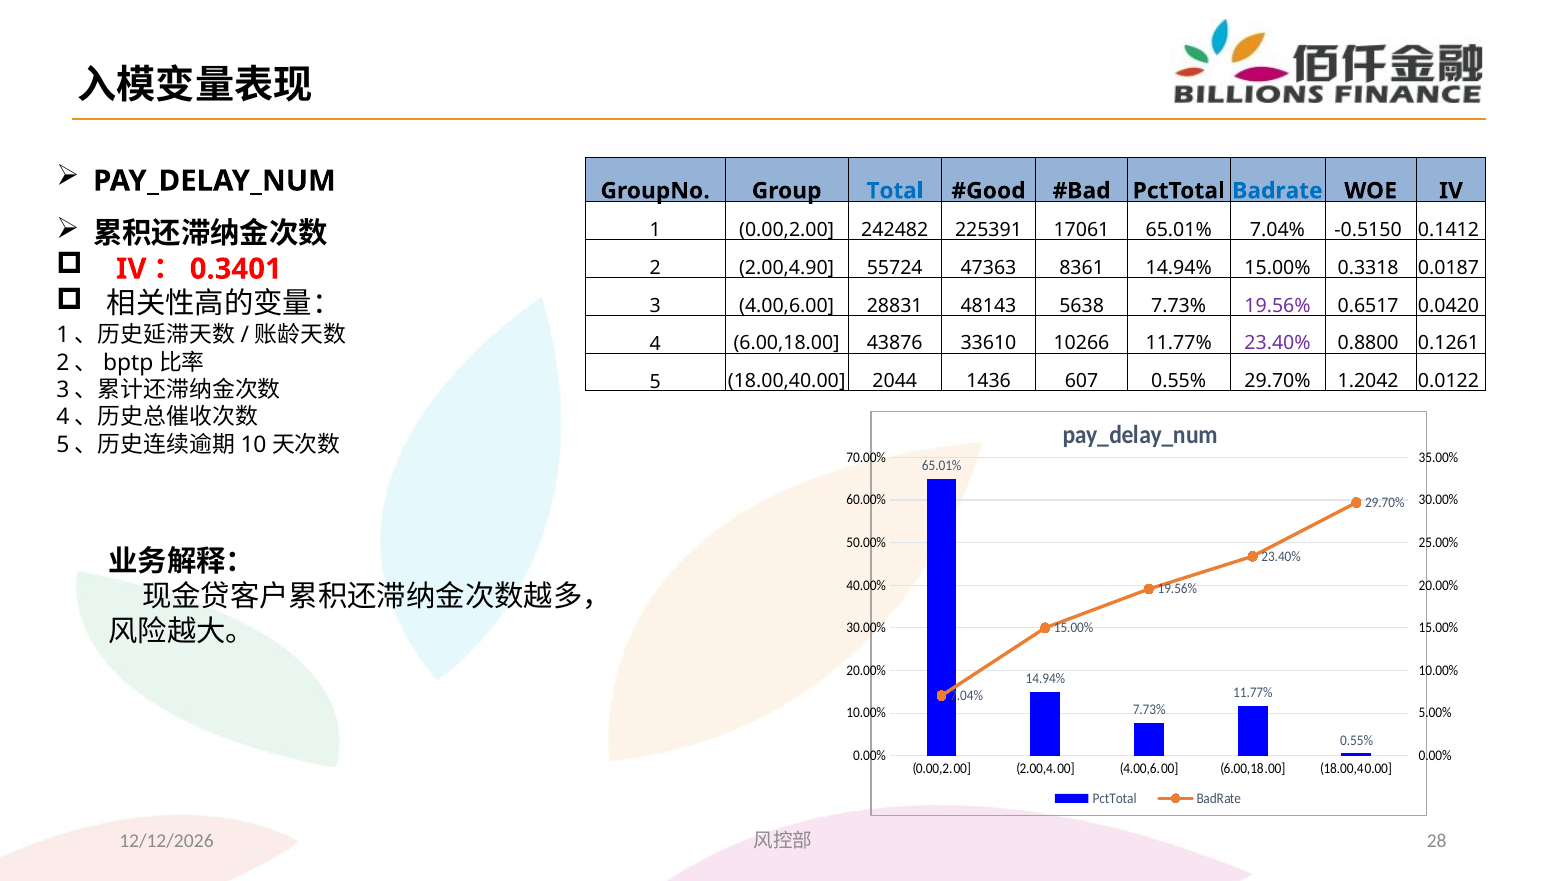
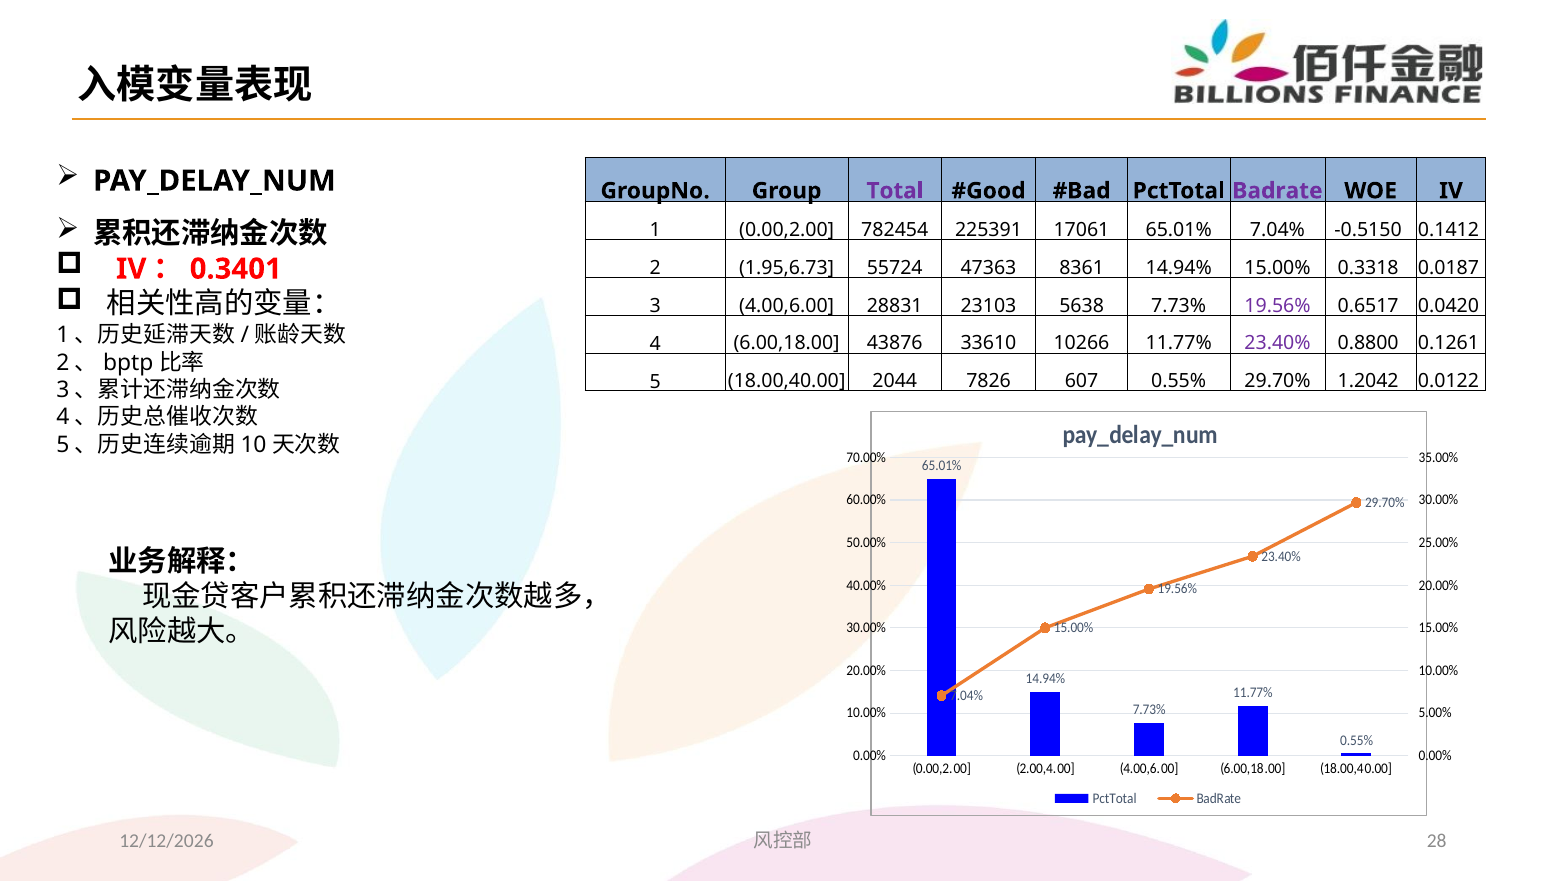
Total colour: blue -> purple (895, 191)
Badrate colour: blue -> purple (1277, 191)
242482: 242482 -> 782454 (895, 230)
2.00,4.90: 2.00,4.90 -> 1.95,6.73 (787, 268)
48143: 48143 -> 23103 (988, 306)
1436: 1436 -> 7826 (989, 381)
